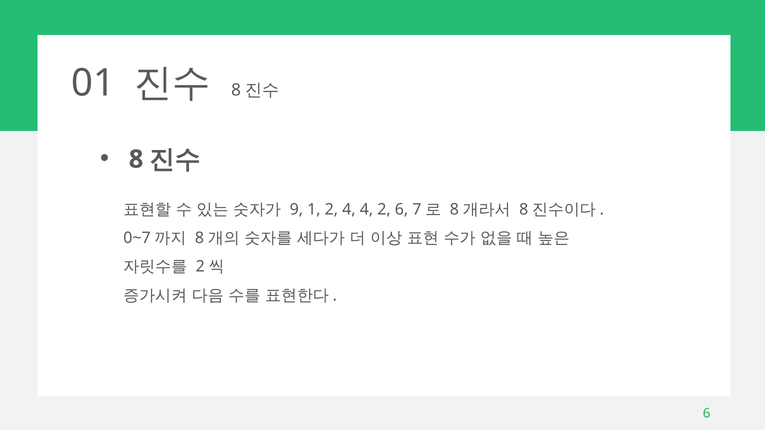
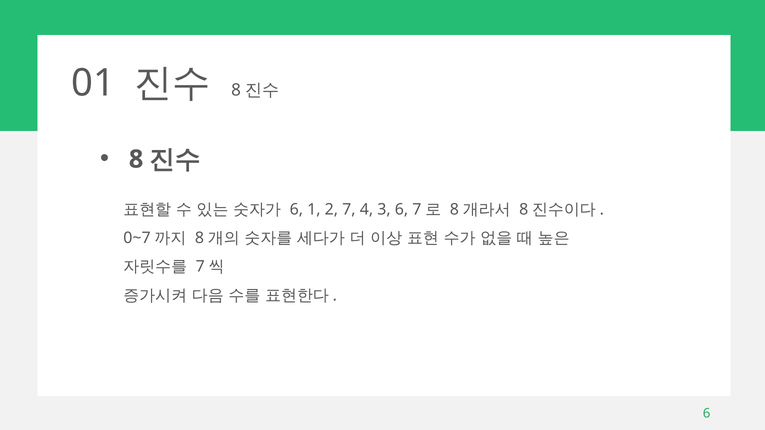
9: 9 -> 6 (296, 210)
2 4: 4 -> 7 (349, 210)
4 2: 2 -> 3 (384, 210)
2: 2 -> 7 (200, 267)
